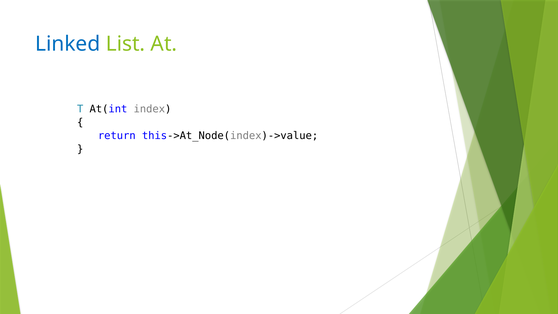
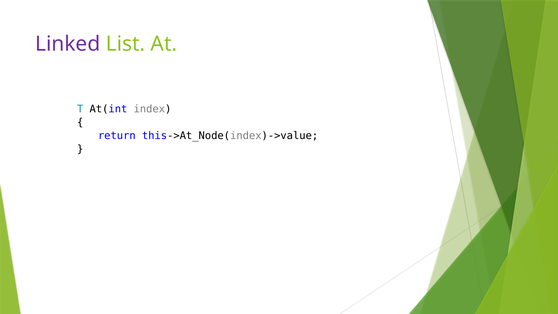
Linked colour: blue -> purple (68, 44)
